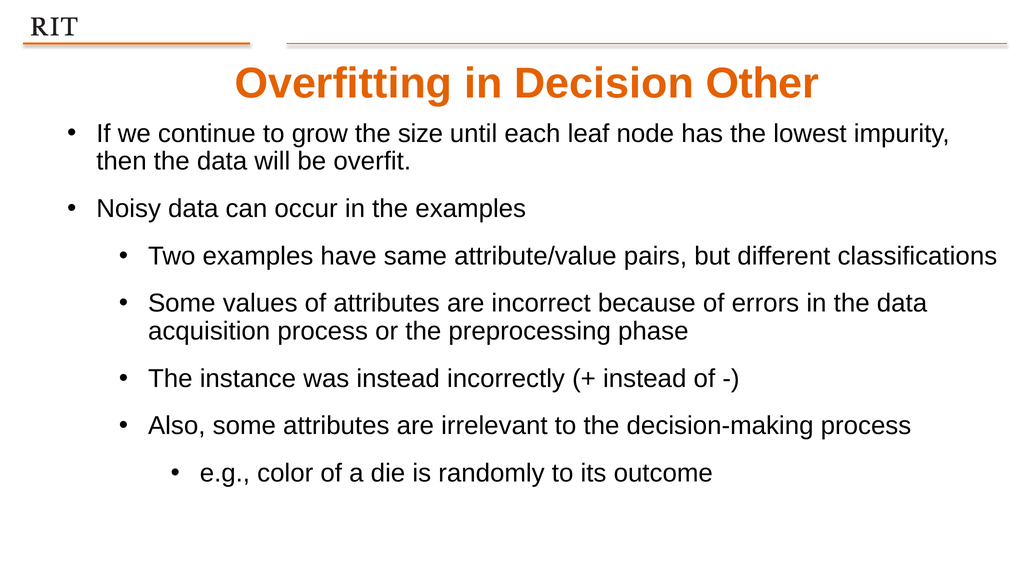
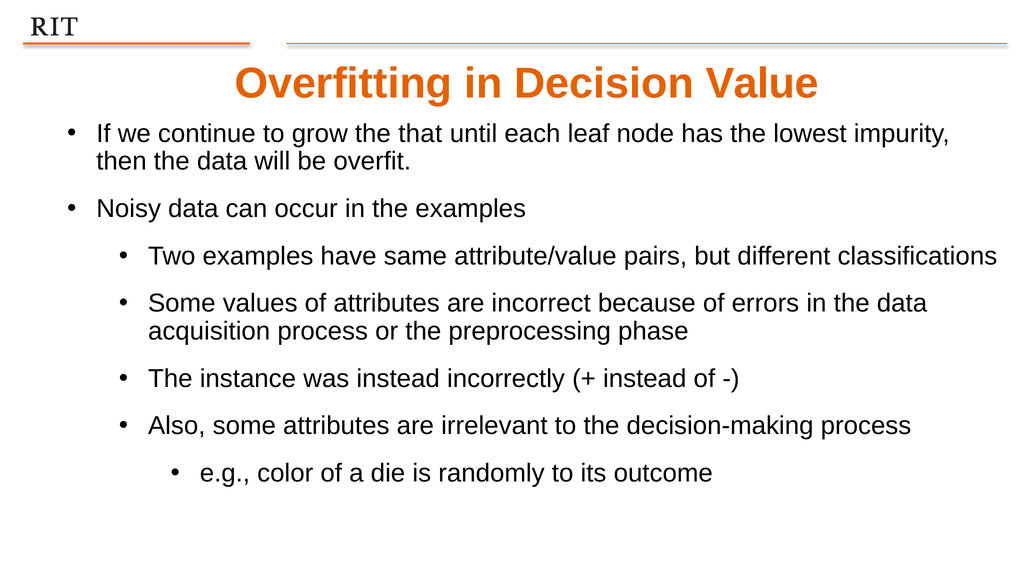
Other: Other -> Value (762, 84)
size: size -> that (420, 134)
